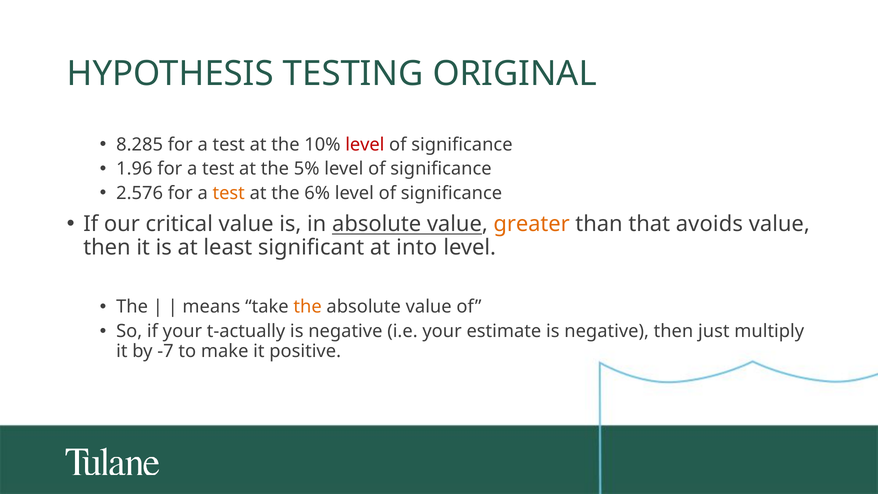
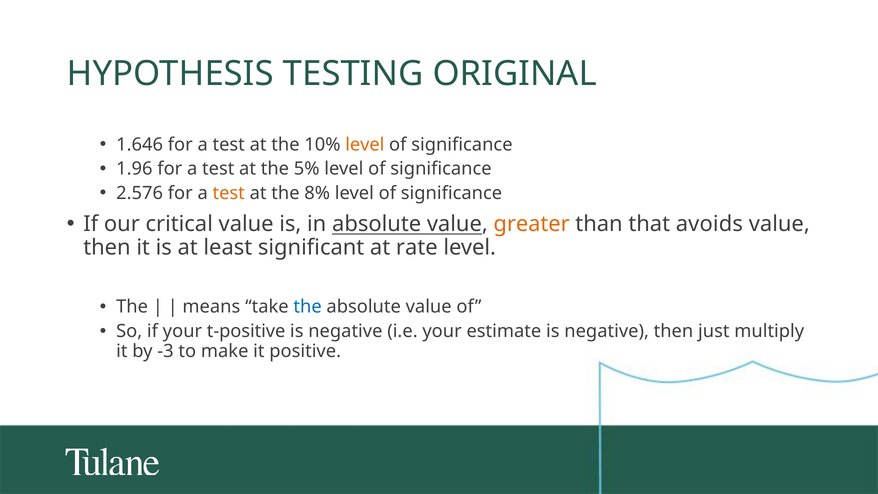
8.285: 8.285 -> 1.646 (140, 144)
level colour: red -> orange (365, 144)
6%: 6% -> 8% (317, 193)
into: into -> rate (417, 248)
the colour: orange -> blue (308, 307)
t-actually: t-actually -> t-positive (246, 331)
-7: -7 -> -3 (165, 351)
